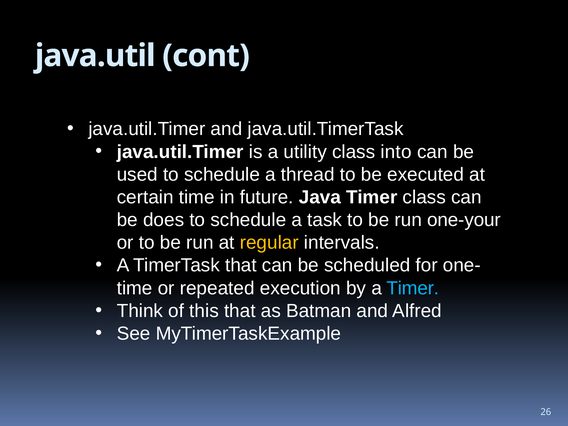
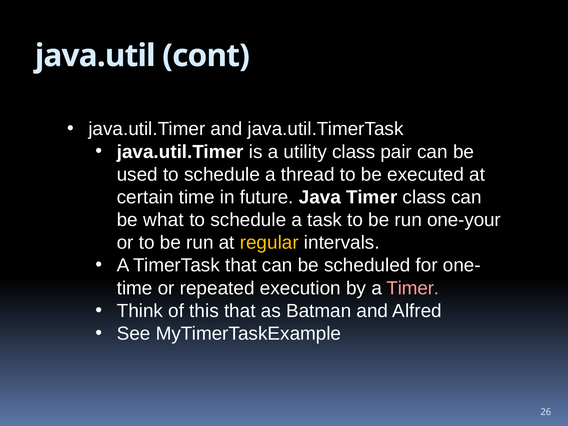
into: into -> pair (396, 152)
does: does -> what (164, 220)
Timer colour: light blue -> pink (413, 288)
